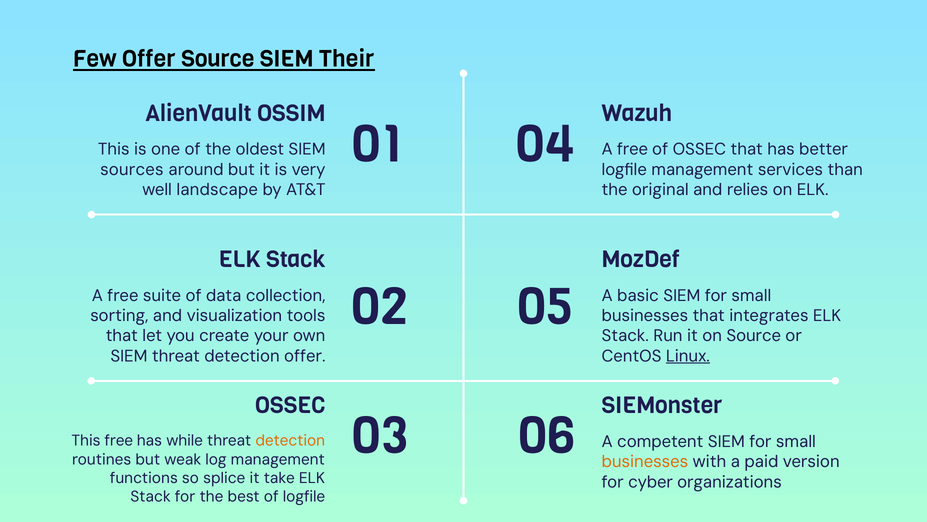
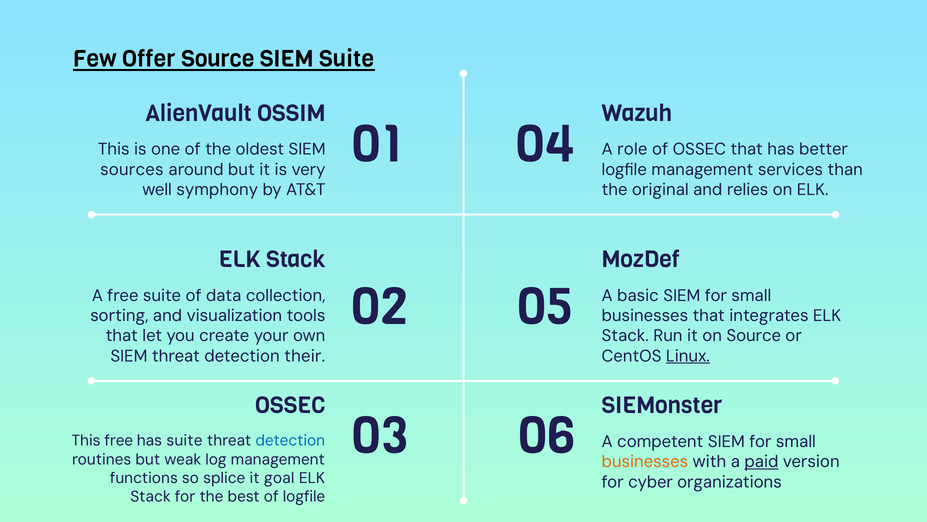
SIEM Their: Their -> Suite (347, 59)
free: free -> role (632, 149)
landscape: landscape -> symphony (217, 190)
detection offer: offer -> their (305, 356)
has while: while -> suite (184, 440)
detection colour: orange -> blue (290, 440)
paid underline: none -> present (761, 461)
take: take -> goal (279, 477)
